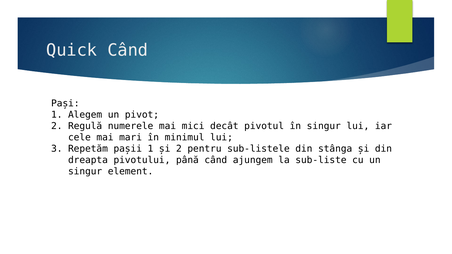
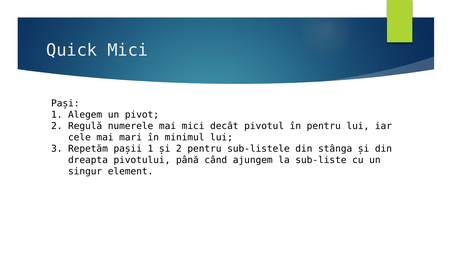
Quick Când: Când -> Mici (128, 50)
în singur: singur -> pentru (324, 126)
